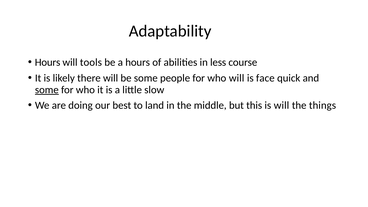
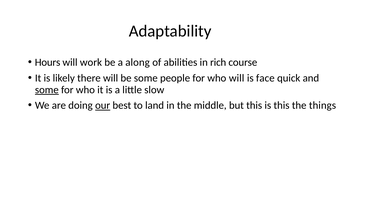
tools: tools -> work (91, 62)
a hours: hours -> along (138, 62)
less: less -> rich (218, 62)
our underline: none -> present (103, 105)
is will: will -> this (282, 105)
